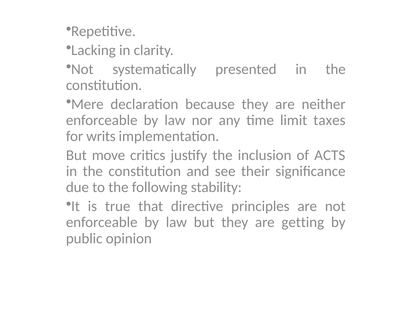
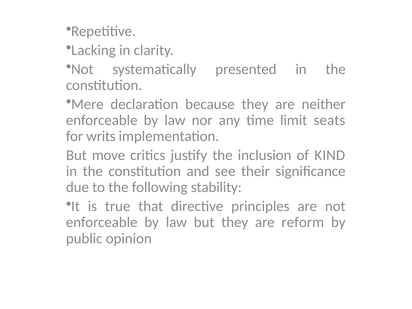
taxes: taxes -> seats (329, 120)
ACTS: ACTS -> KIND (330, 155)
getting: getting -> reform (303, 222)
